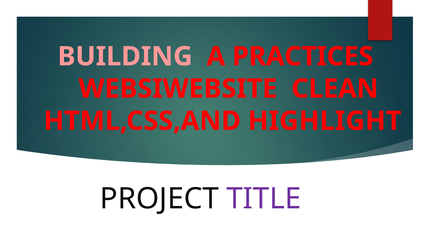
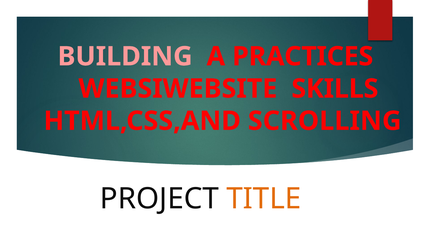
CLEAN: CLEAN -> SKILLS (335, 89)
HIGHLIGHT: HIGHLIGHT -> SCROLLING (325, 121)
TITLE colour: purple -> orange (264, 199)
